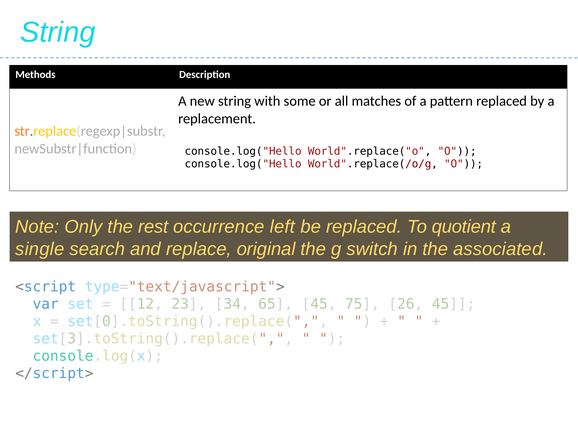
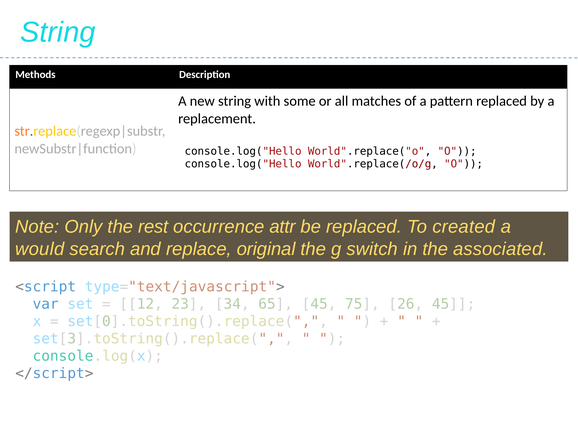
left: left -> attr (283, 227)
quotient: quotient -> created (464, 227)
single: single -> would (40, 249)
